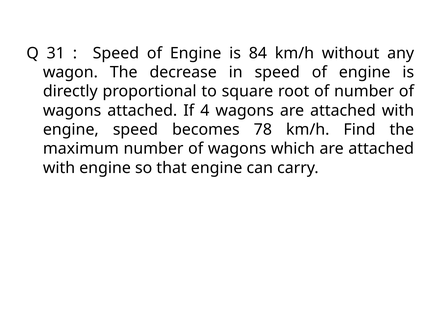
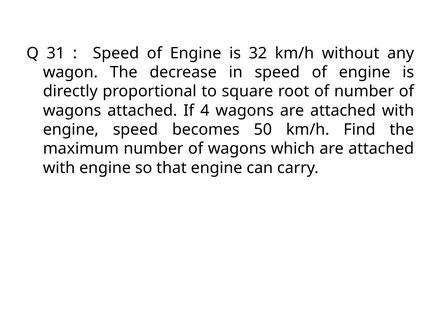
84: 84 -> 32 (258, 53)
78: 78 -> 50 (263, 130)
